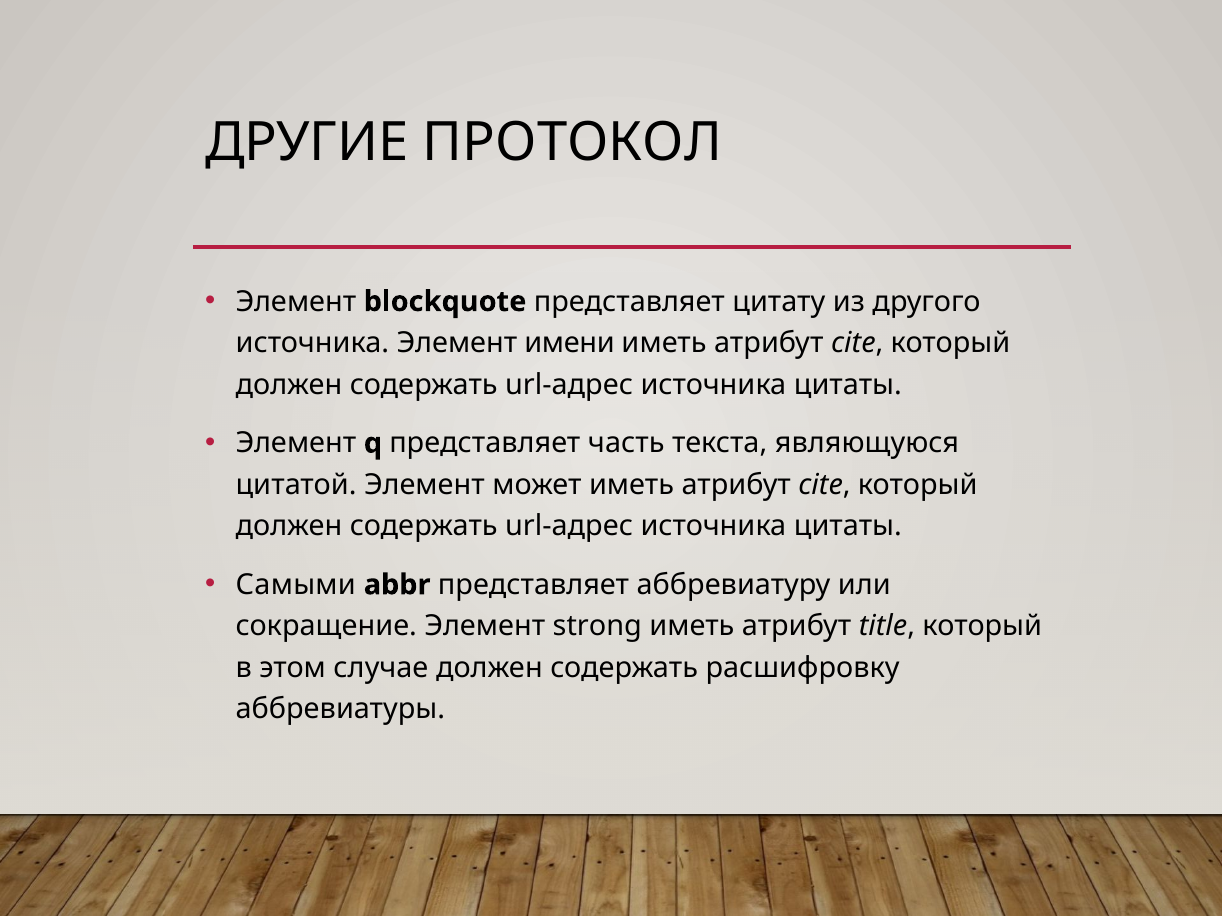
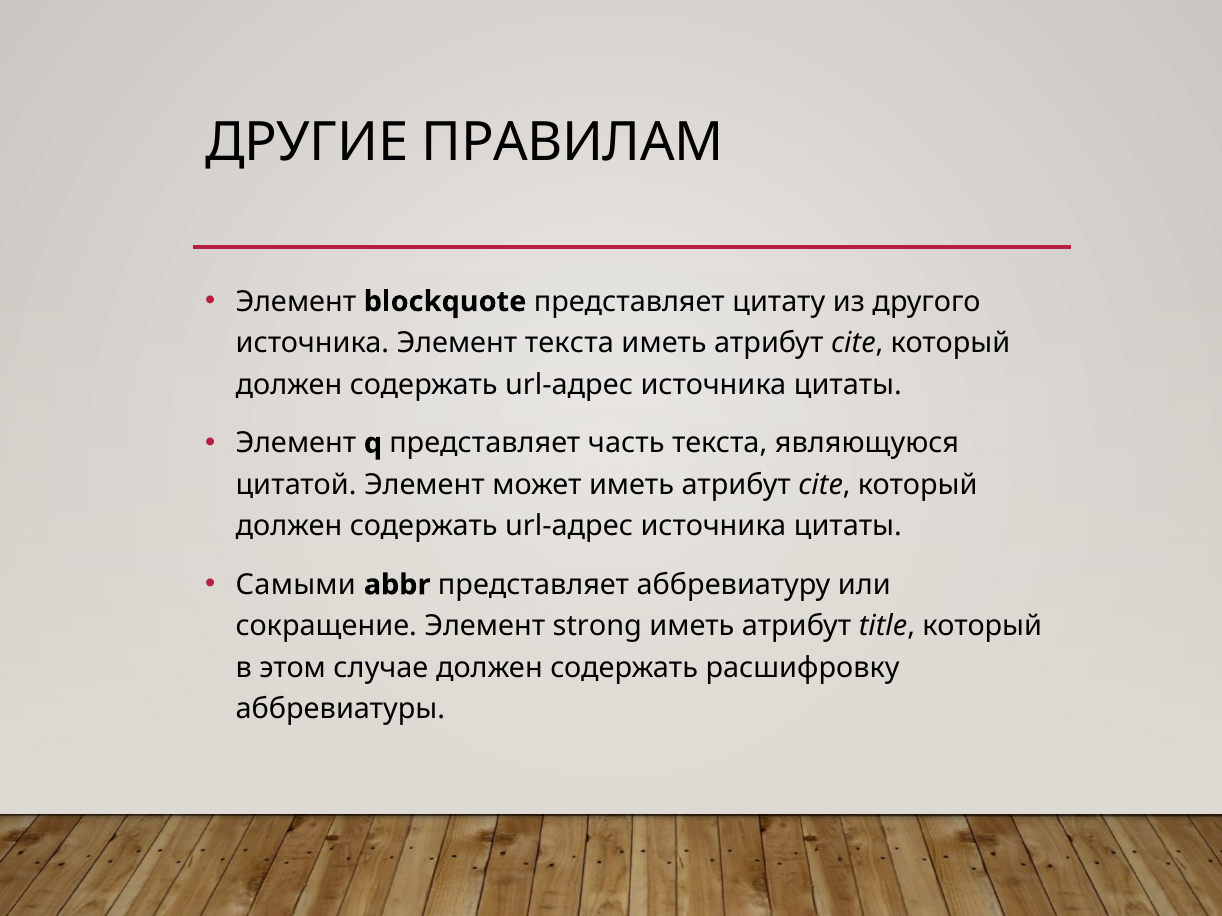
ПРОТОКОЛ: ПРОТОКОЛ -> ПРАВИЛАМ (573, 143)
Элемент имени: имени -> текста (569, 343)
